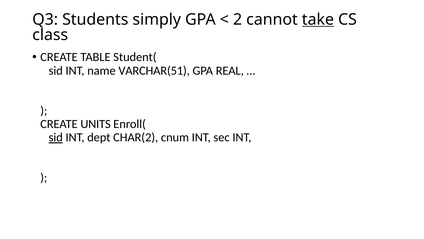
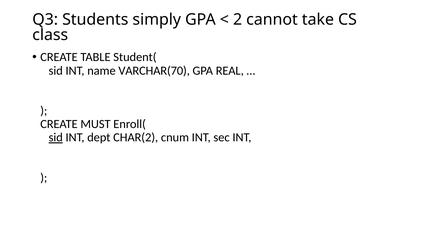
take underline: present -> none (318, 19)
VARCHAR(51: VARCHAR(51 -> VARCHAR(70 (154, 70)
UNITS: UNITS -> MUST (96, 124)
